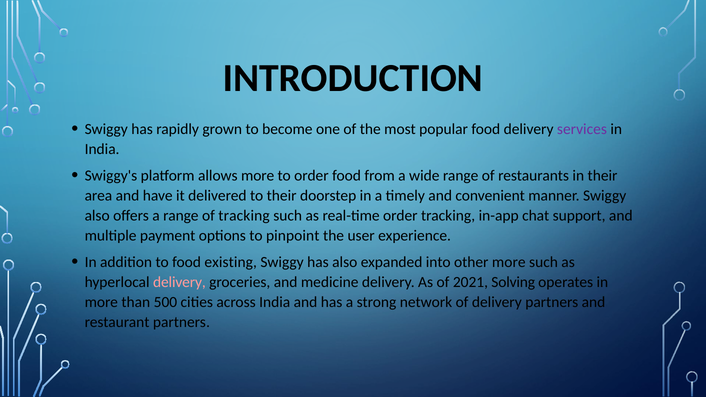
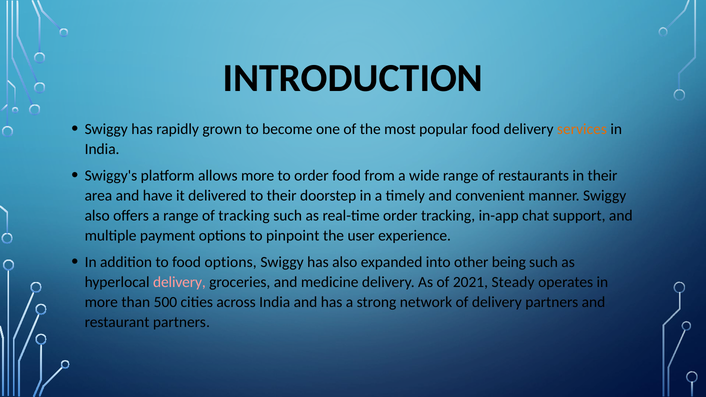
services colour: purple -> orange (582, 129)
food existing: existing -> options (231, 262)
other more: more -> being (509, 262)
Solving: Solving -> Steady (513, 282)
